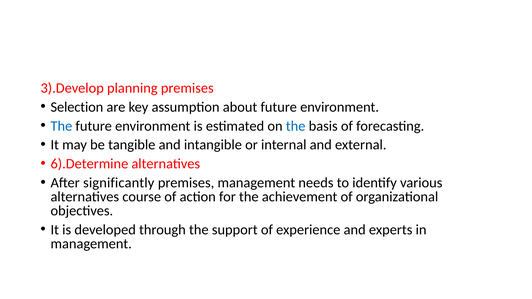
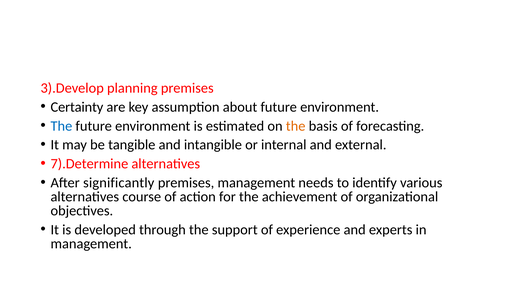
Selection: Selection -> Certainty (77, 107)
the colour: blue -> orange (296, 126)
6).Determine: 6).Determine -> 7).Determine (89, 164)
